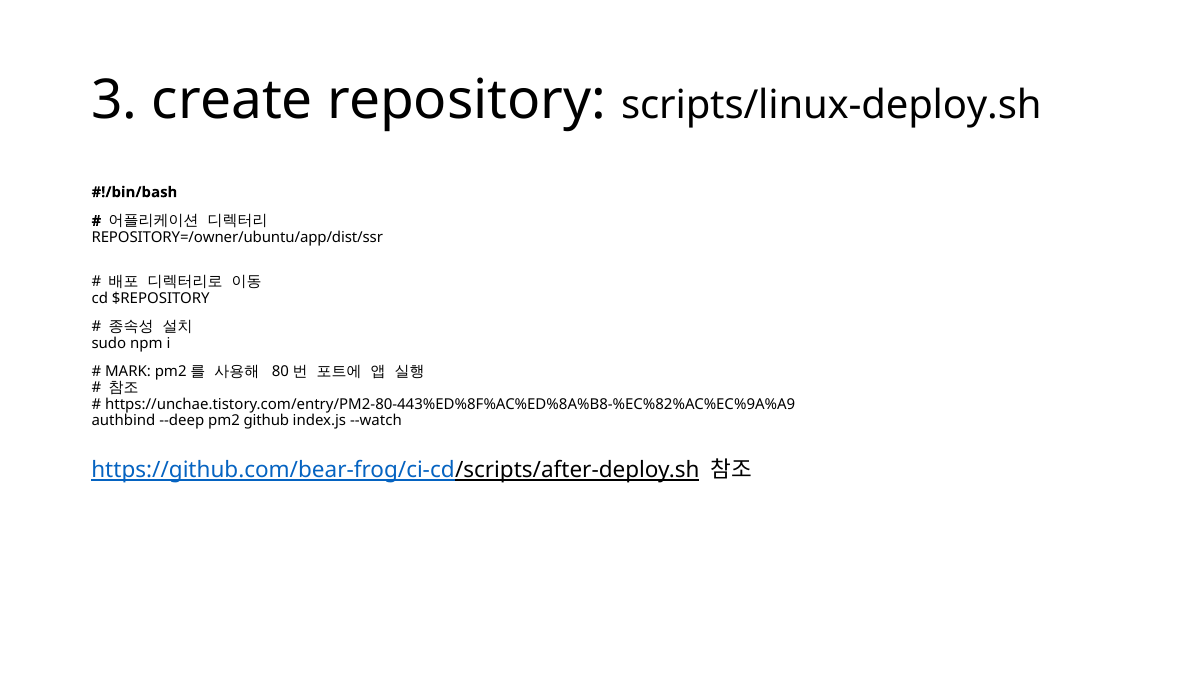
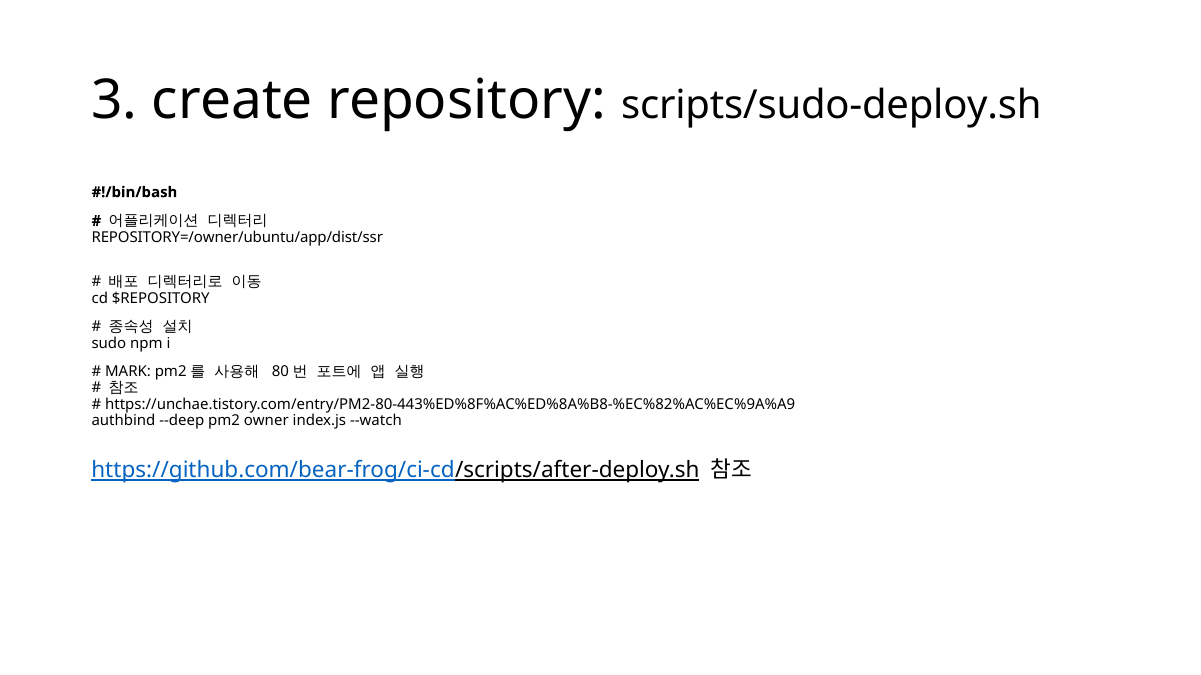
scripts/linux-deploy.sh: scripts/linux-deploy.sh -> scripts/sudo-deploy.sh (831, 106)
github: github -> owner (266, 421)
